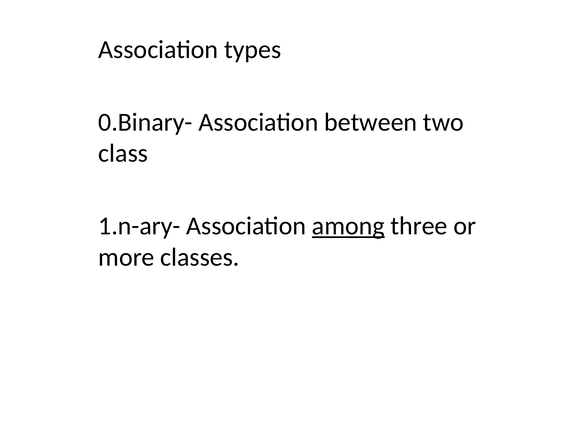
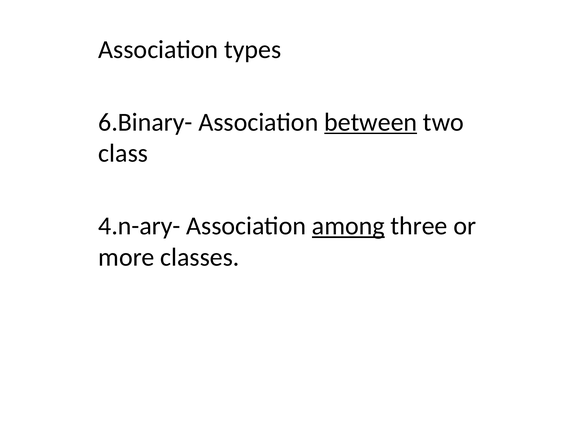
0.Binary-: 0.Binary- -> 6.Binary- (145, 122)
between underline: none -> present (371, 122)
1.n-ary-: 1.n-ary- -> 4.n-ary- (139, 226)
